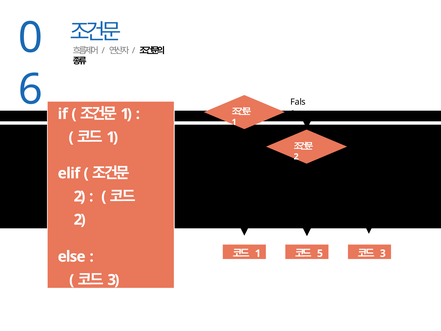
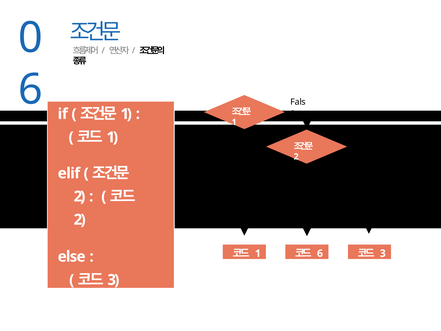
5: 5 -> 6 (320, 253)
